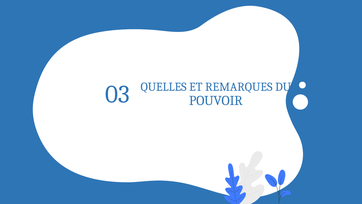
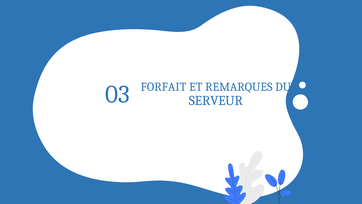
QUELLES: QUELLES -> FORFAIT (164, 87)
POUVOIR: POUVOIR -> SERVEUR (216, 100)
